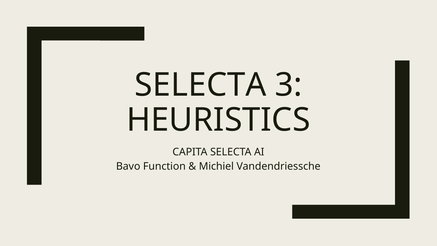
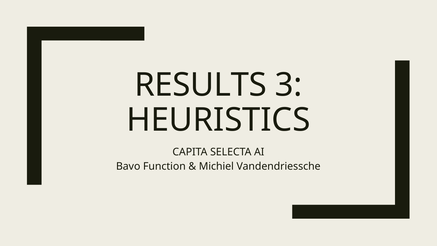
SELECTA: SELECTA -> RESULTS (201, 85)
